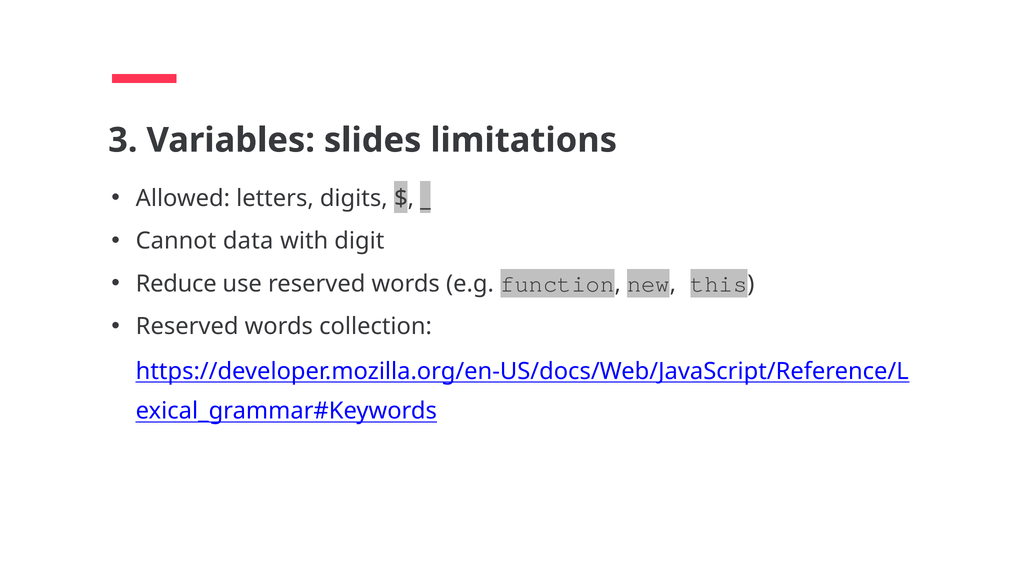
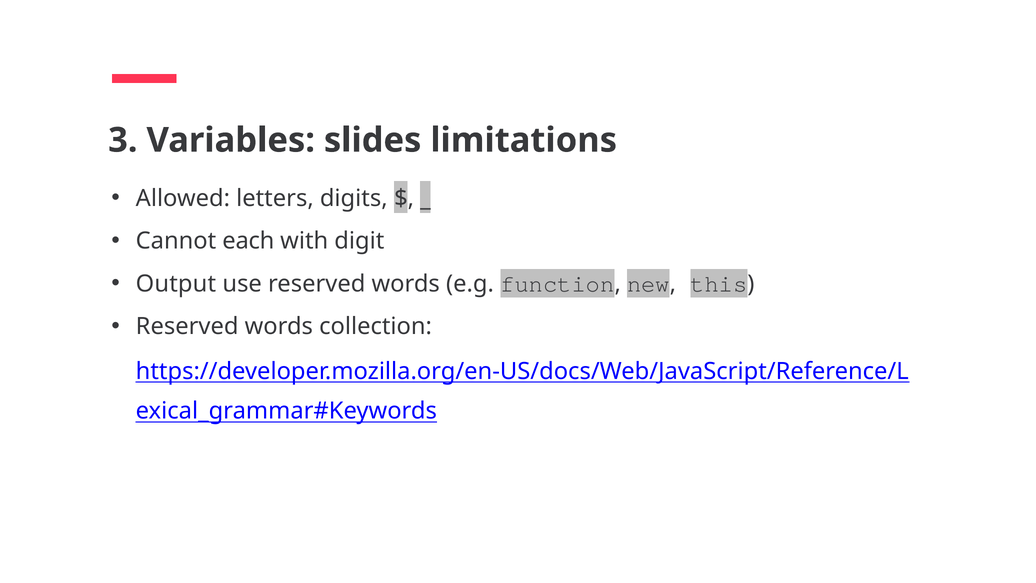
data: data -> each (248, 241)
Reduce: Reduce -> Output (176, 284)
